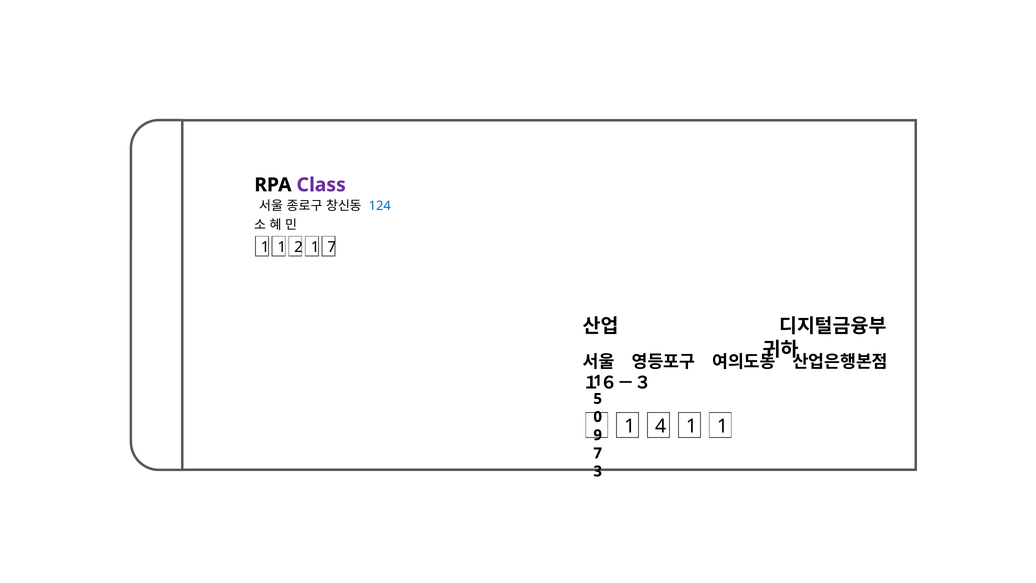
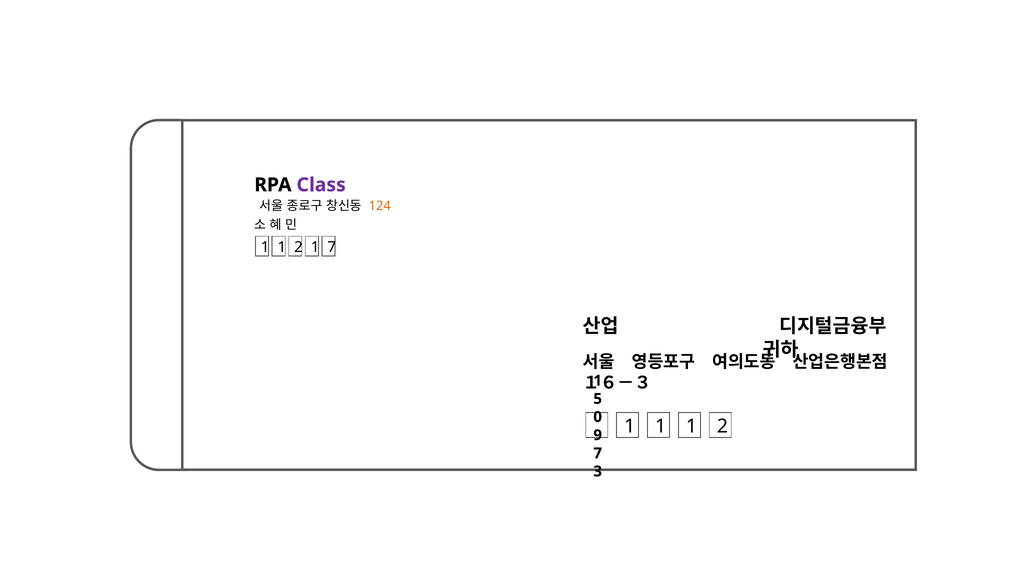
124 colour: blue -> orange (380, 206)
4: 4 -> 1 (661, 426)
1: 1 -> 2 (722, 426)
